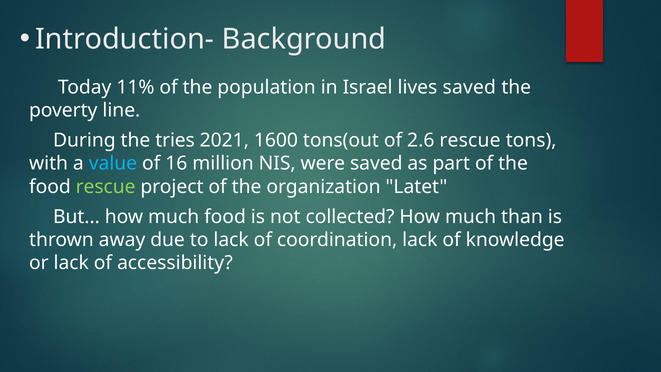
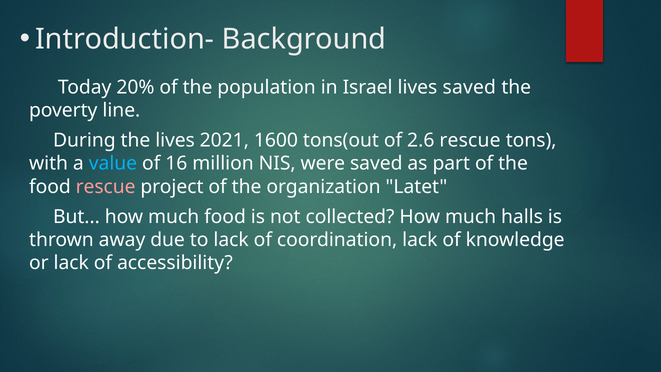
11%: 11% -> 20% (135, 87)
the tries: tries -> lives (175, 140)
rescue colour: light green -> pink (106, 187)
than: than -> halls (522, 217)
